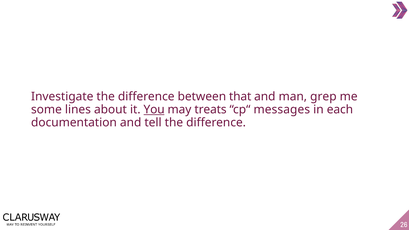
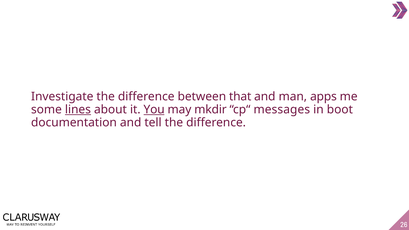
grep: grep -> apps (323, 97)
lines underline: none -> present (78, 110)
treats: treats -> mkdir (211, 110)
each: each -> boot (340, 110)
